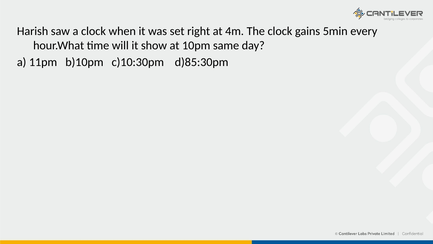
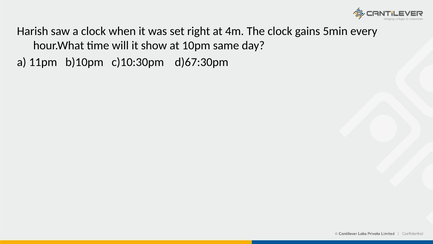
d)85:30pm: d)85:30pm -> d)67:30pm (202, 62)
